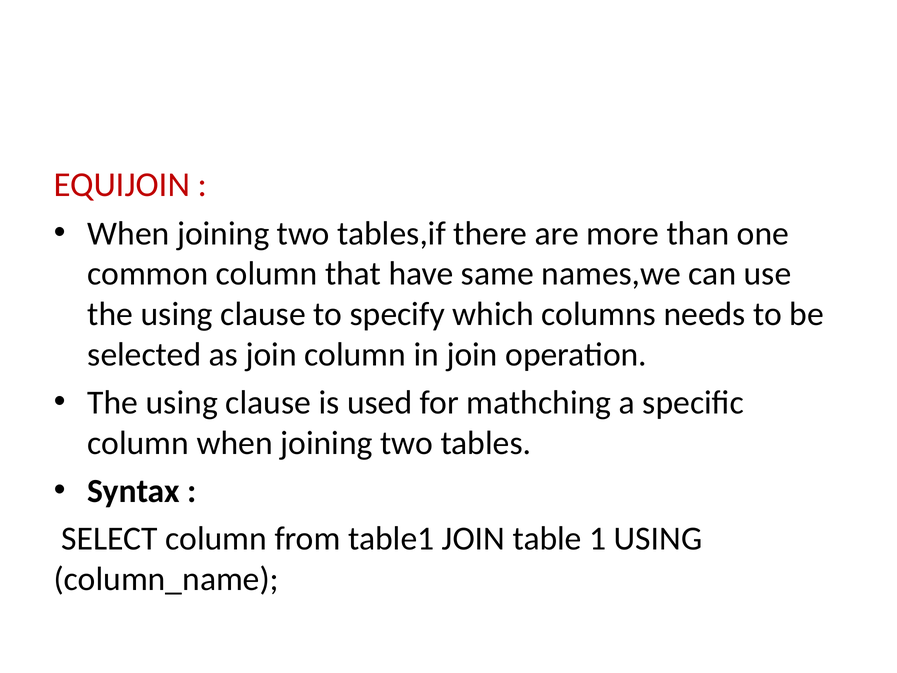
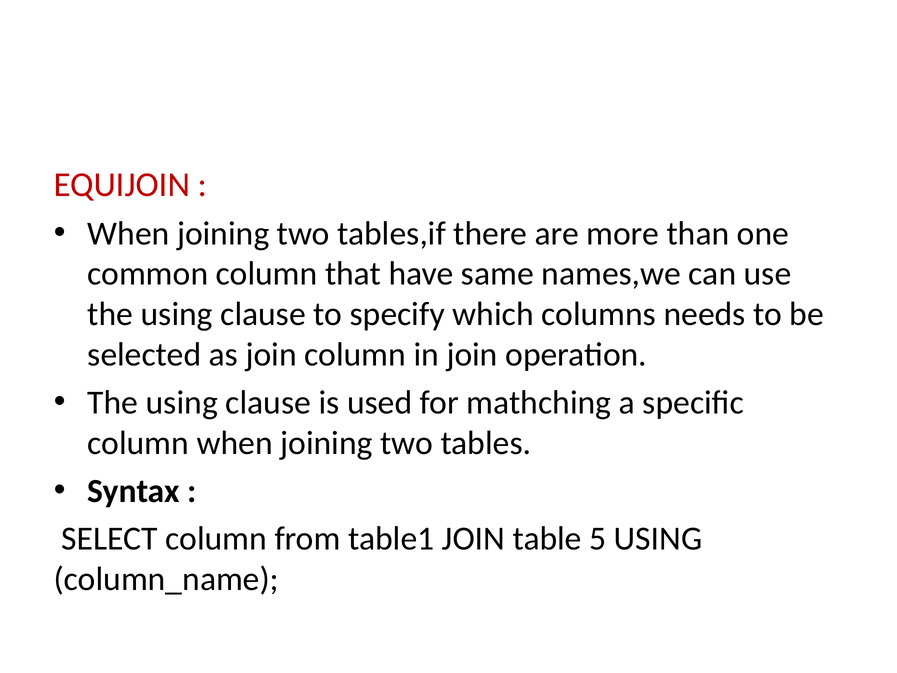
1: 1 -> 5 (598, 539)
